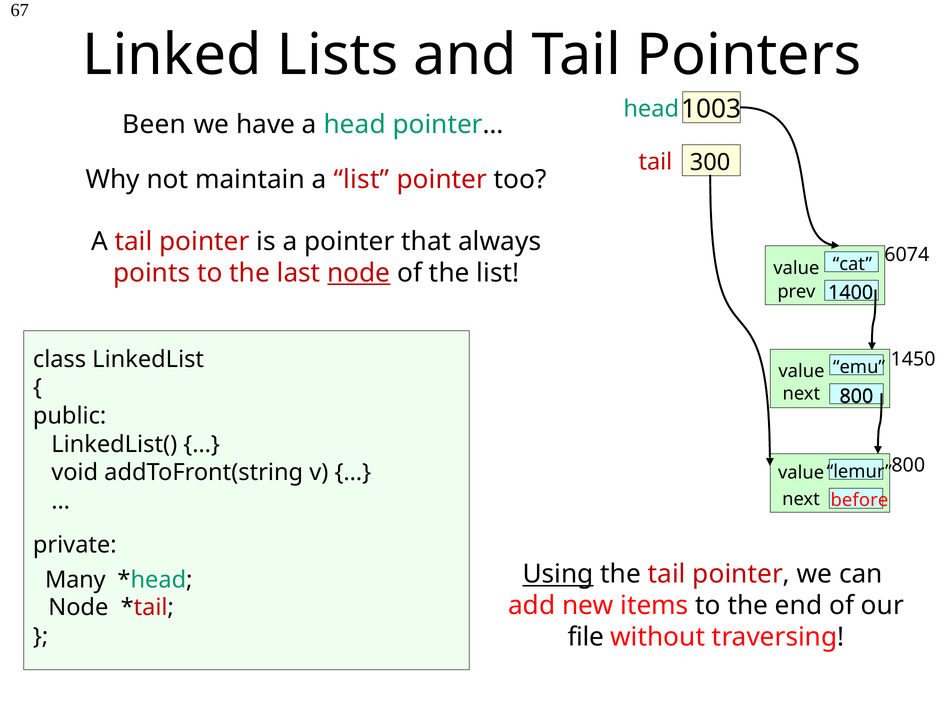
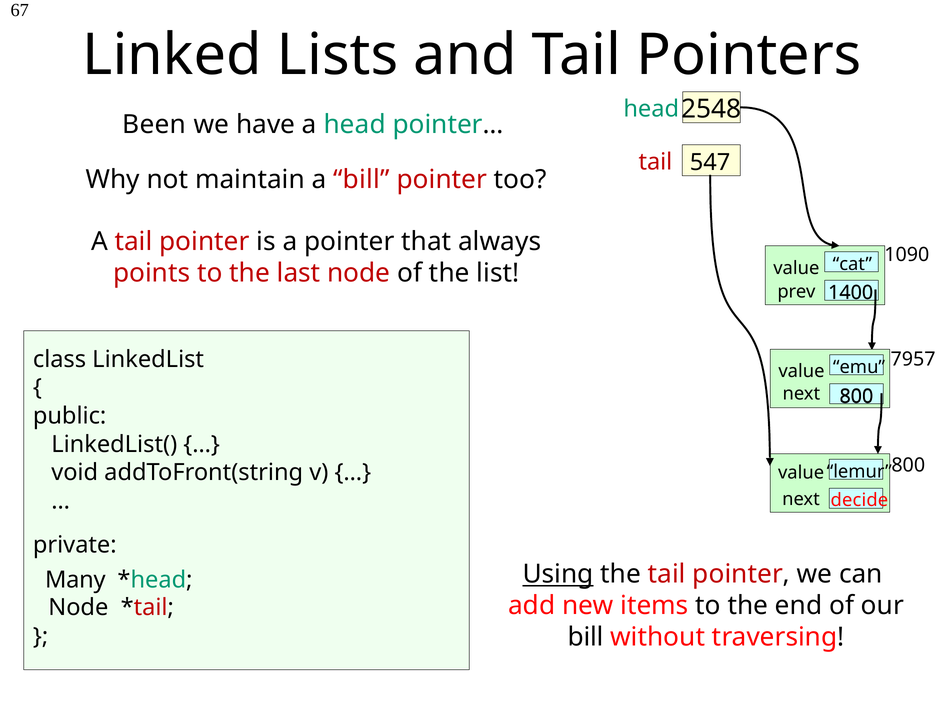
1003: 1003 -> 2548 (711, 109)
300: 300 -> 547 (710, 162)
a list: list -> bill (361, 180)
6074: 6074 -> 1090 (907, 254)
node underline: present -> none (359, 273)
1450: 1450 -> 7957 (913, 359)
before: before -> decide (859, 500)
file: file -> bill (586, 637)
